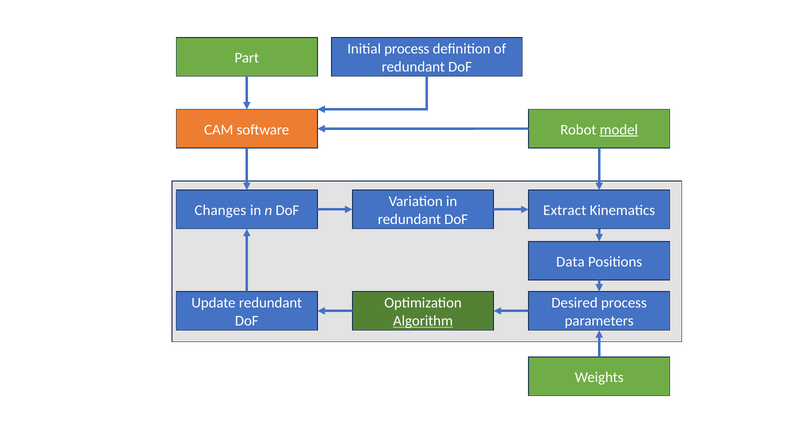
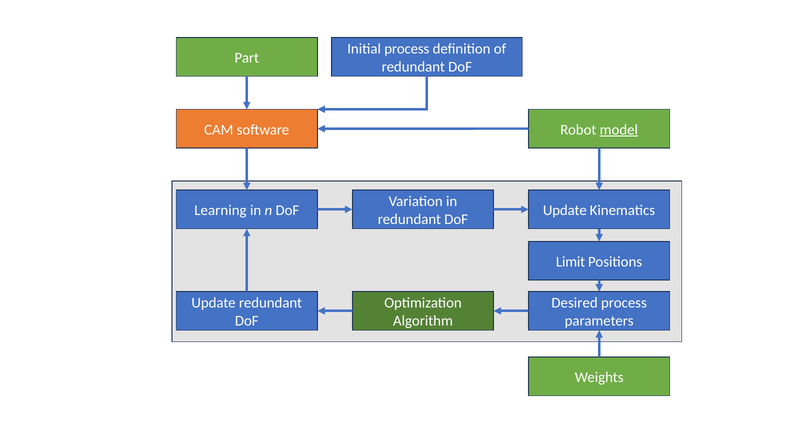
Changes: Changes -> Learning (220, 210)
Extract: Extract -> Update (565, 210)
Data: Data -> Limit (571, 262)
Algorithm underline: present -> none (423, 321)
